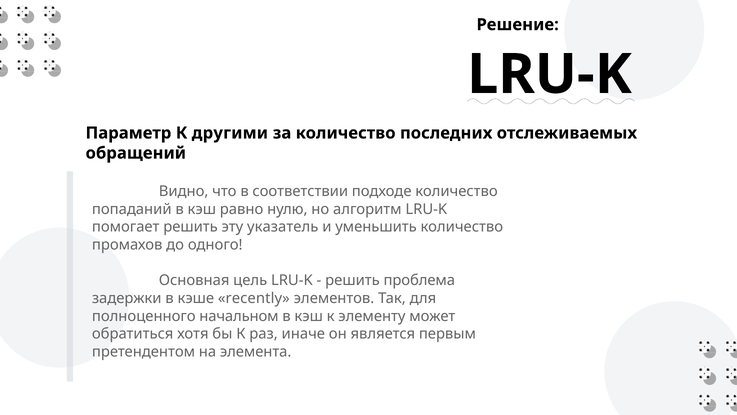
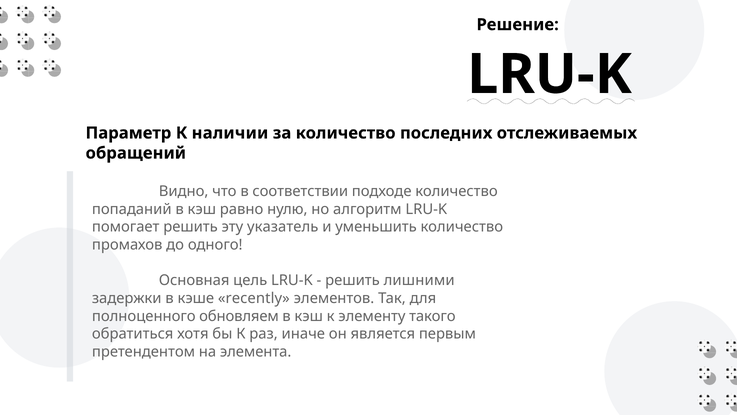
другими: другими -> наличии (230, 133)
проблема: проблема -> лишними (419, 280)
начальном: начальном -> обновляем (239, 316)
может: может -> такого (432, 316)
